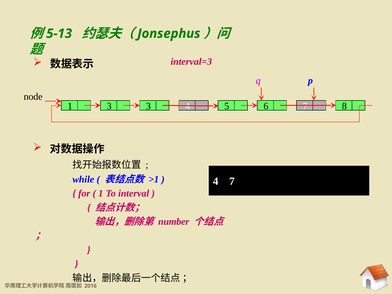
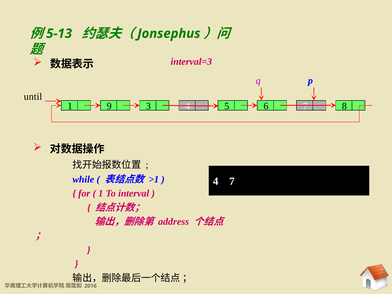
node: node -> until (33, 97)
1 3: 3 -> 9 (109, 106)
number: number -> address (174, 222)
